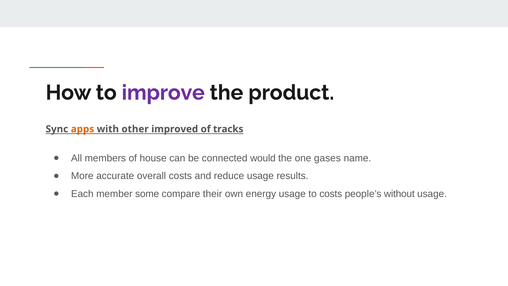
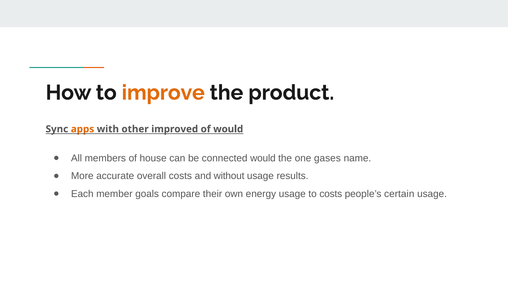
improve colour: purple -> orange (163, 93)
of tracks: tracks -> would (228, 129)
reduce: reduce -> without (229, 176)
some: some -> goals (147, 194)
without: without -> certain (399, 194)
